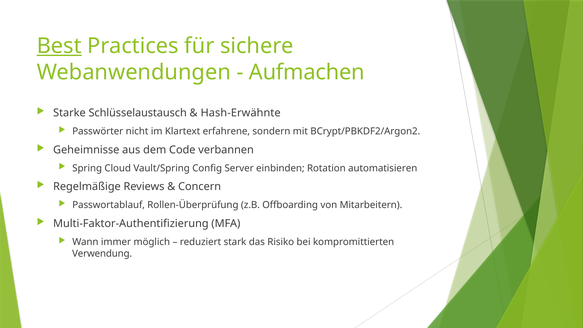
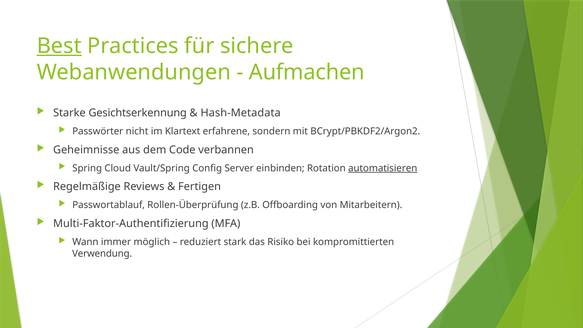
Schlüsselaustausch: Schlüsselaustausch -> Gesichtserkennung (138, 113)
Hash-Erwähnte: Hash-Erwähnte -> Hash-Metadata (241, 113)
automatisieren underline: none -> present (383, 168)
Concern: Concern -> Fertigen (200, 187)
